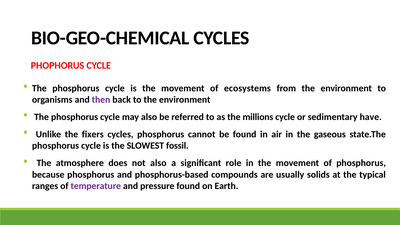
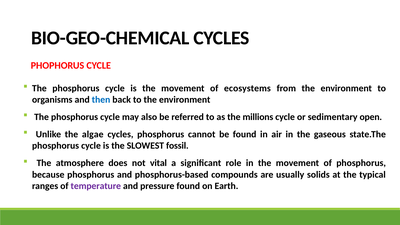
then colour: purple -> blue (101, 100)
have: have -> open (371, 117)
fixers: fixers -> algae (93, 134)
not also: also -> vital (158, 163)
